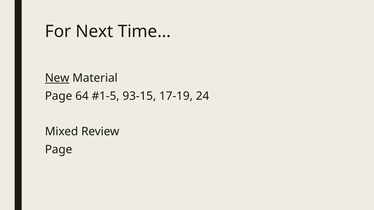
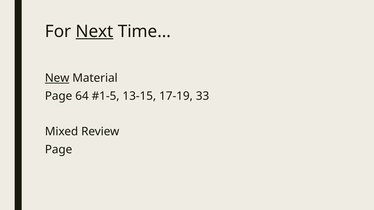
Next underline: none -> present (95, 31)
93-15: 93-15 -> 13-15 (139, 96)
24: 24 -> 33 (203, 96)
